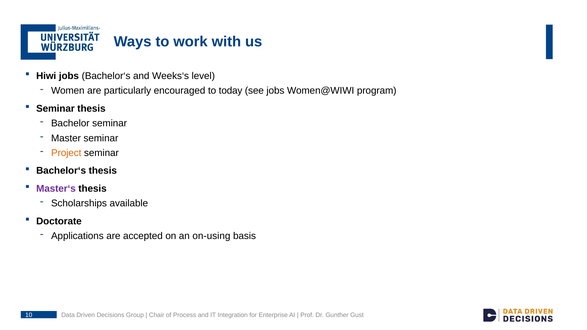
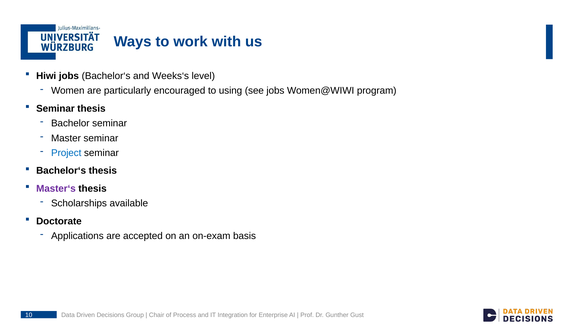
today: today -> using (231, 91)
Project colour: orange -> blue (66, 153)
on-using: on-using -> on-exam (211, 236)
